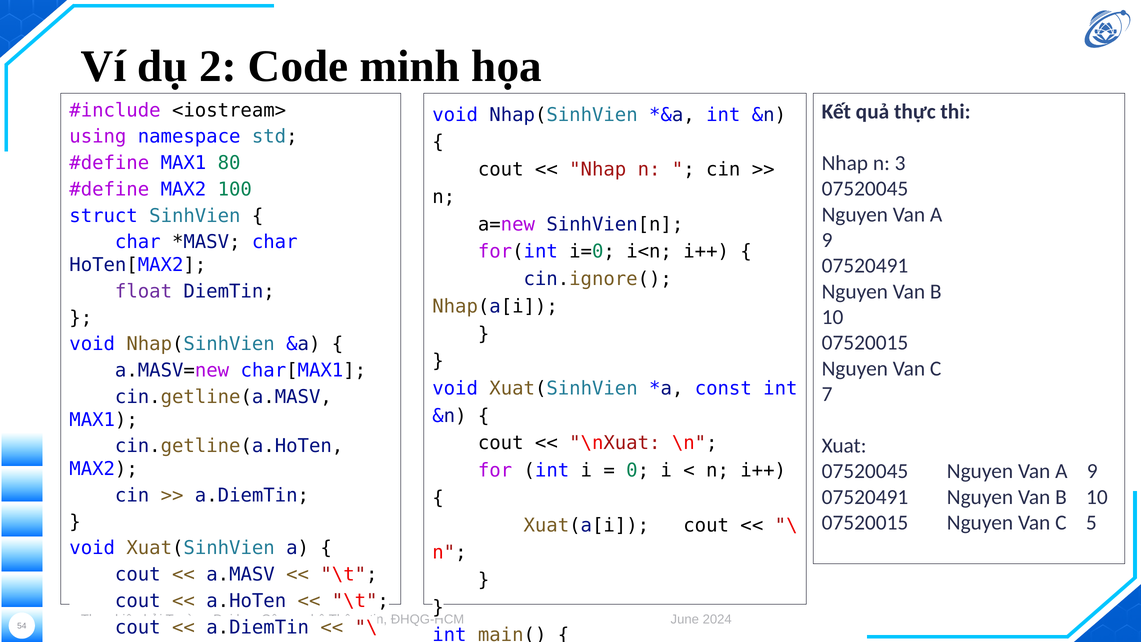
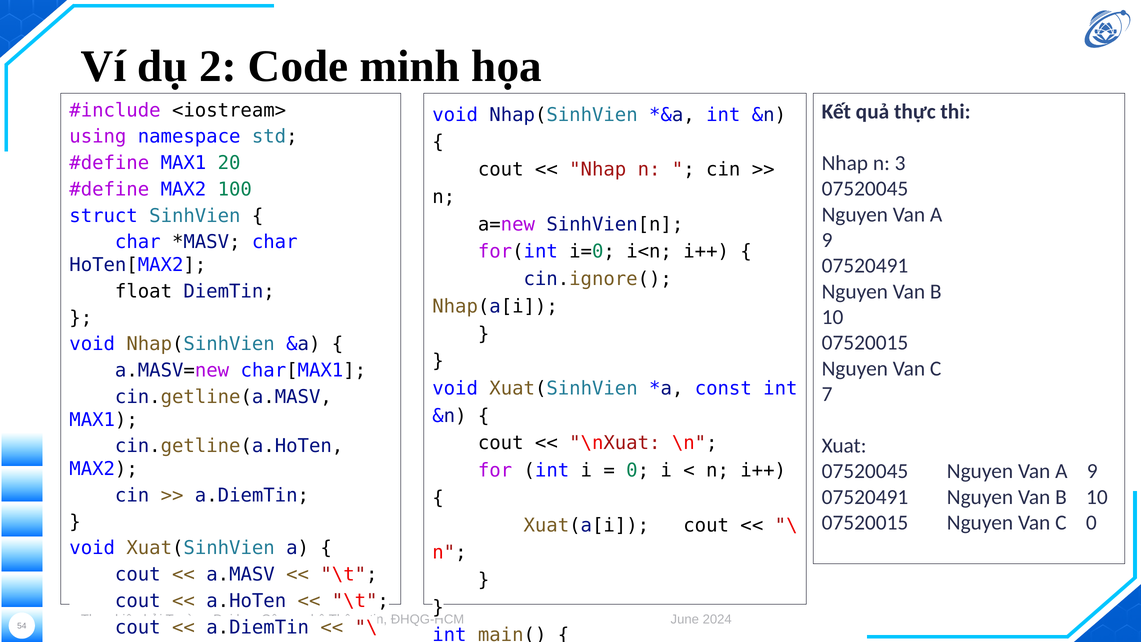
80: 80 -> 20 (229, 163)
float colour: purple -> black (144, 291)
C 5: 5 -> 0 (1091, 522)
